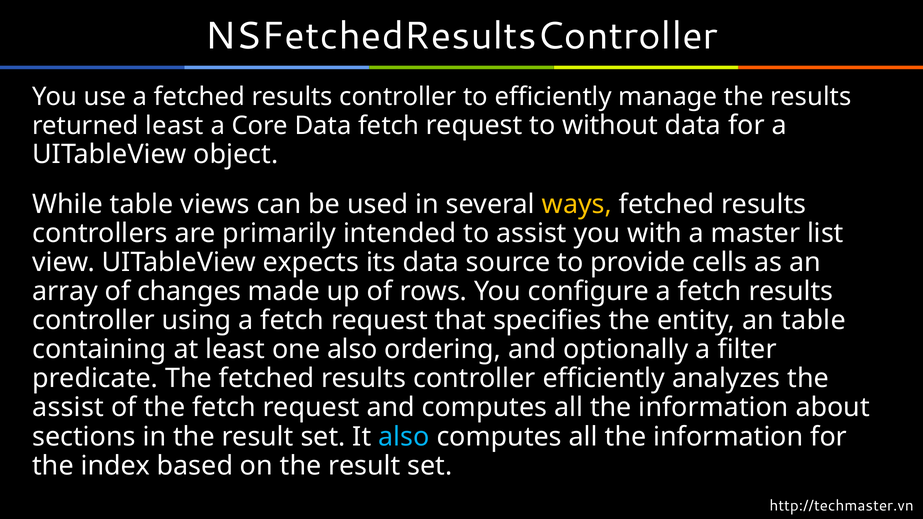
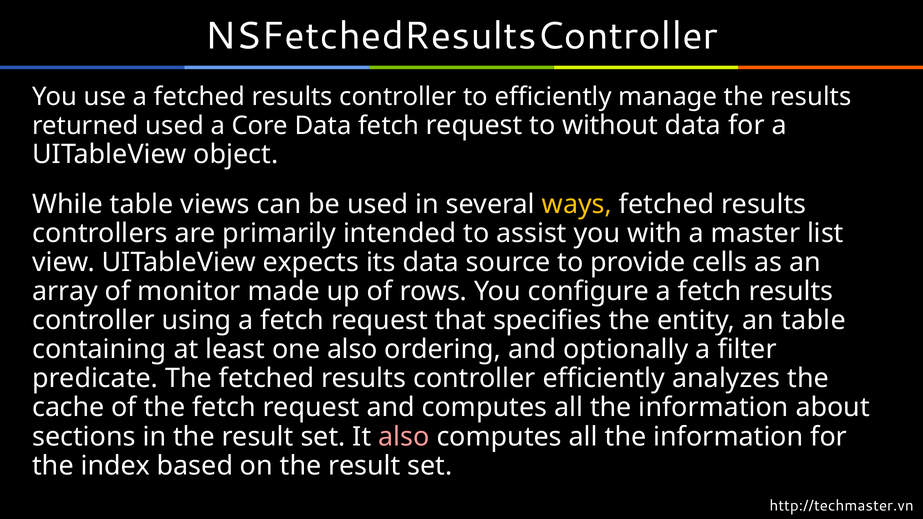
returned least: least -> used (175, 126)
changes: changes -> monitor (189, 291)
assist: assist -> cache (68, 408)
also colour: light blue -> pink (404, 437)
